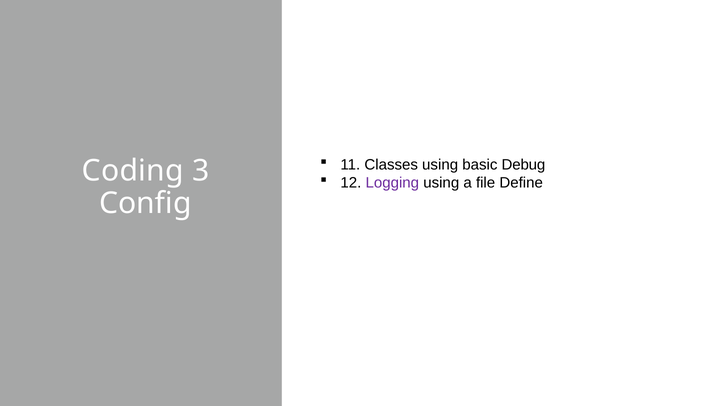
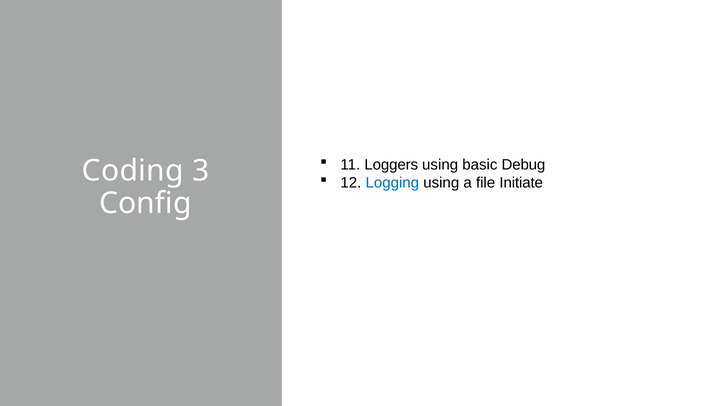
Classes: Classes -> Loggers (391, 165)
Logging colour: purple -> blue (392, 183)
Define: Define -> Initiate (521, 183)
